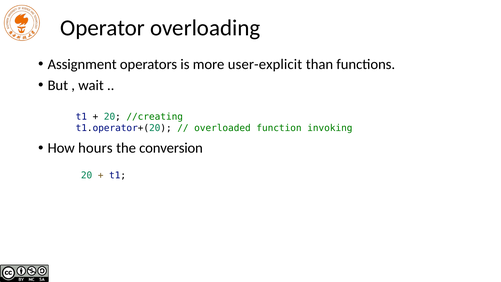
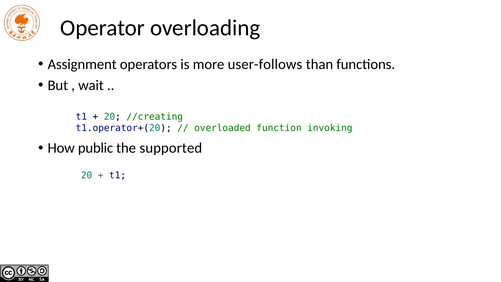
user-explicit: user-explicit -> user-follows (265, 64)
hours: hours -> public (96, 148)
conversion: conversion -> supported (171, 148)
